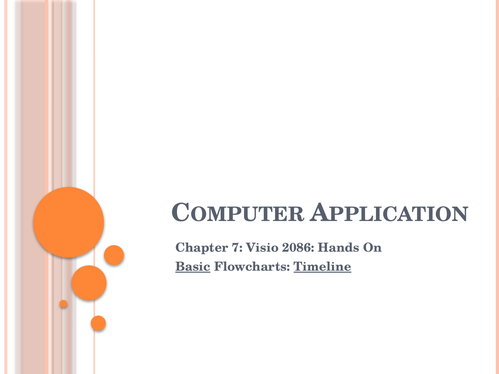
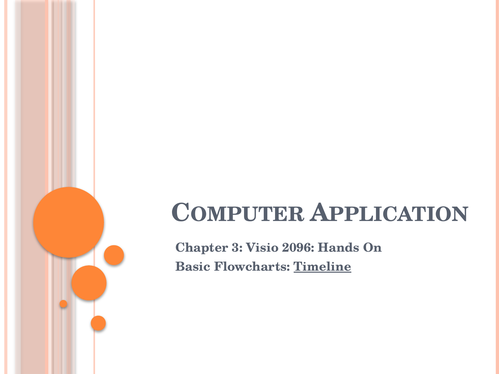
7: 7 -> 3 (237, 248)
2086: 2086 -> 2096 (298, 248)
Basic underline: present -> none (193, 267)
